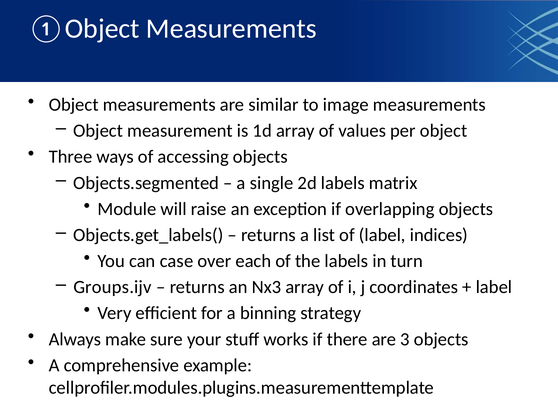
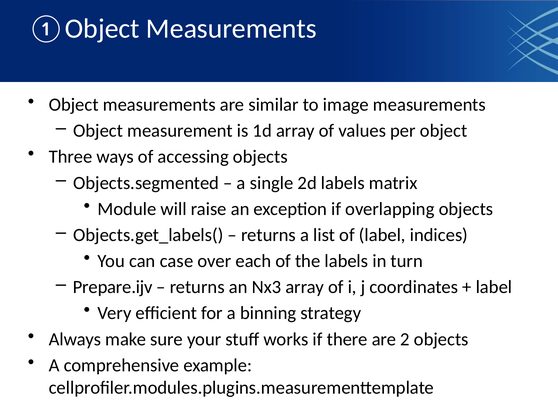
Groups.ijv: Groups.ijv -> Prepare.ijv (113, 287)
3: 3 -> 2 (405, 339)
